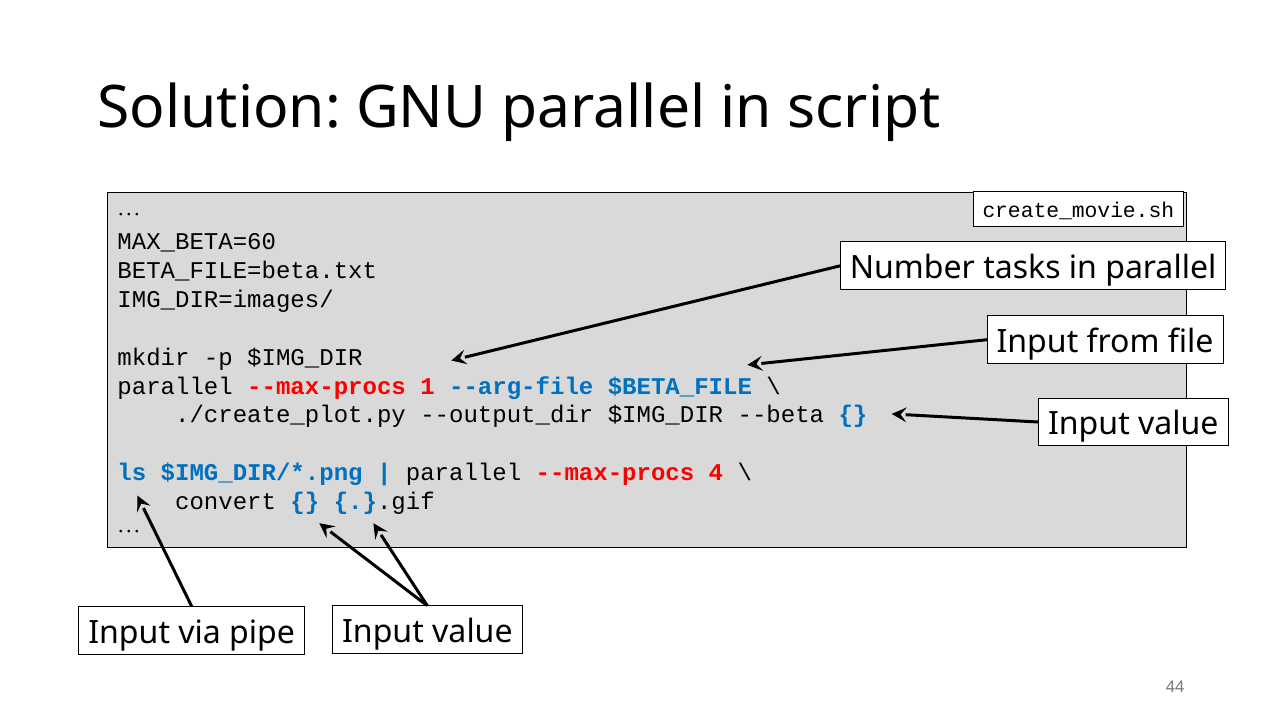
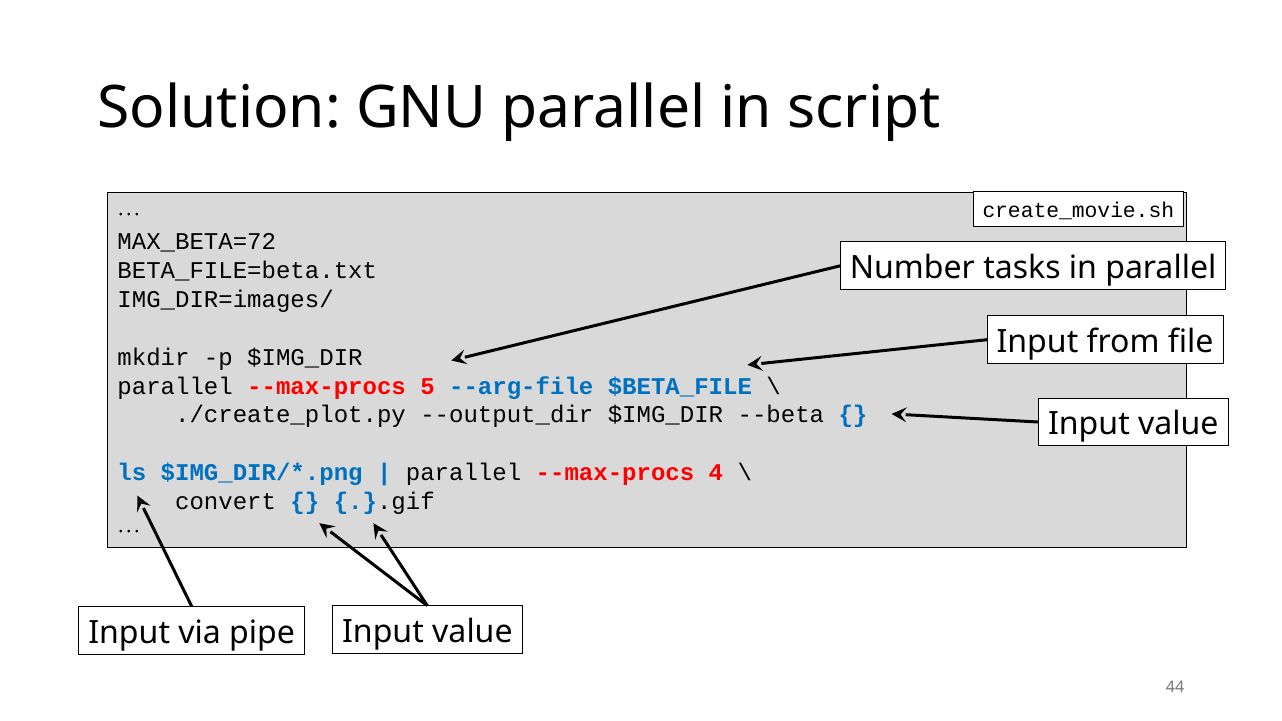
MAX_BETA=60: MAX_BETA=60 -> MAX_BETA=72 (197, 242)
1: 1 -> 5 (428, 386)
